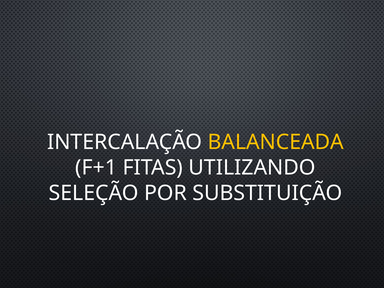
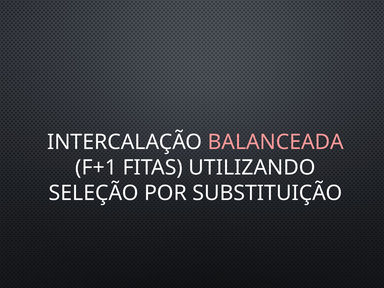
BALANCEADA colour: yellow -> pink (276, 142)
